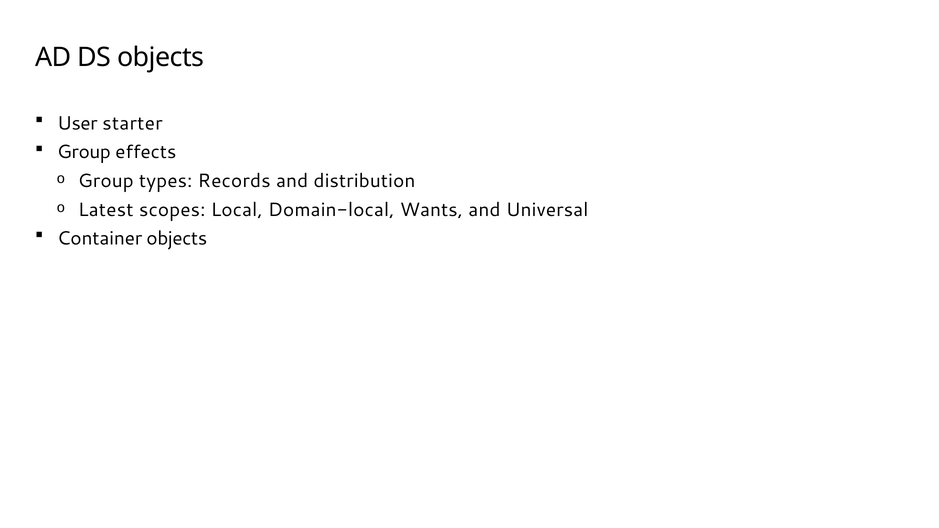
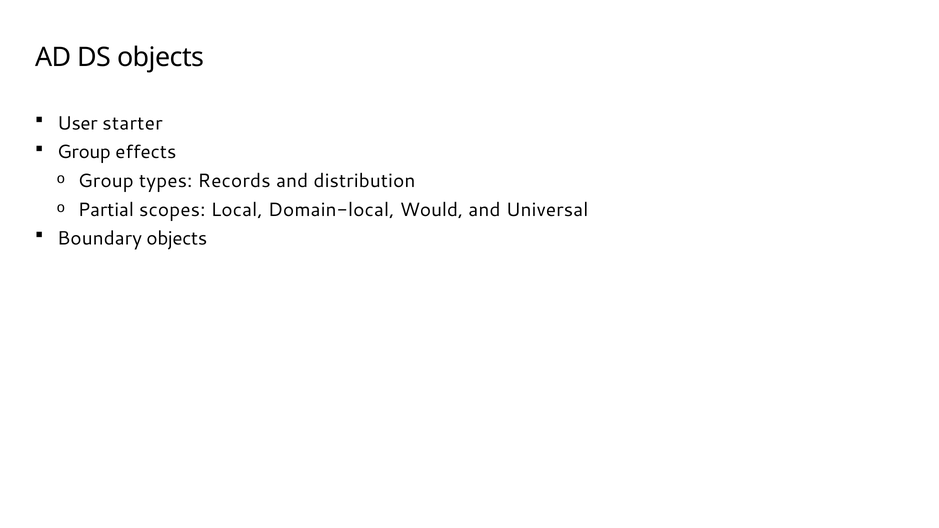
Latest: Latest -> Partial (106, 210)
Wants: Wants -> Would (432, 210)
Container: Container -> Boundary (100, 239)
